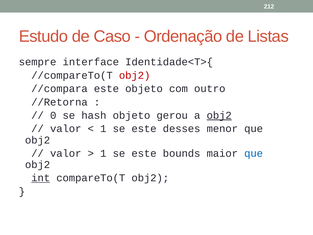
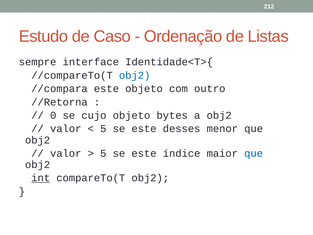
obj2 colour: red -> blue (135, 75)
hash: hash -> cujo (94, 115)
gerou: gerou -> bytes (172, 115)
obj2 underline: present -> none (219, 115)
1: 1 -> 5 (103, 129)
1: 1 -> 5 (103, 153)
bounds: bounds -> índice (182, 153)
